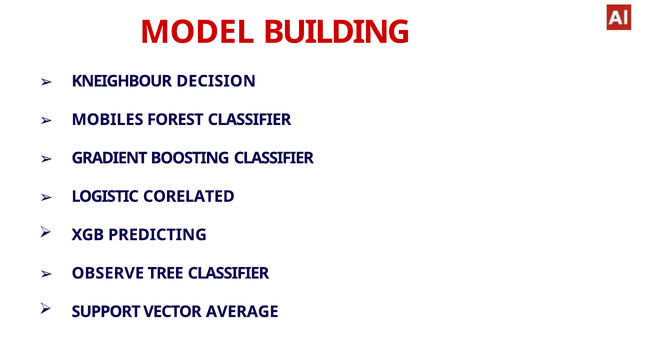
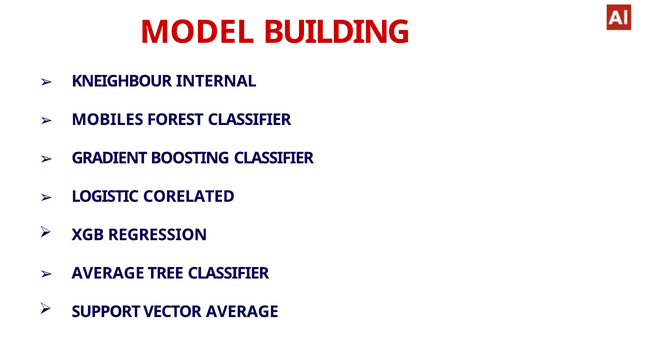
DECISION: DECISION -> INTERNAL (216, 81)
PREDICTING: PREDICTING -> REGRESSION (158, 235)
OBSERVE: OBSERVE -> AVERAGE (108, 273)
